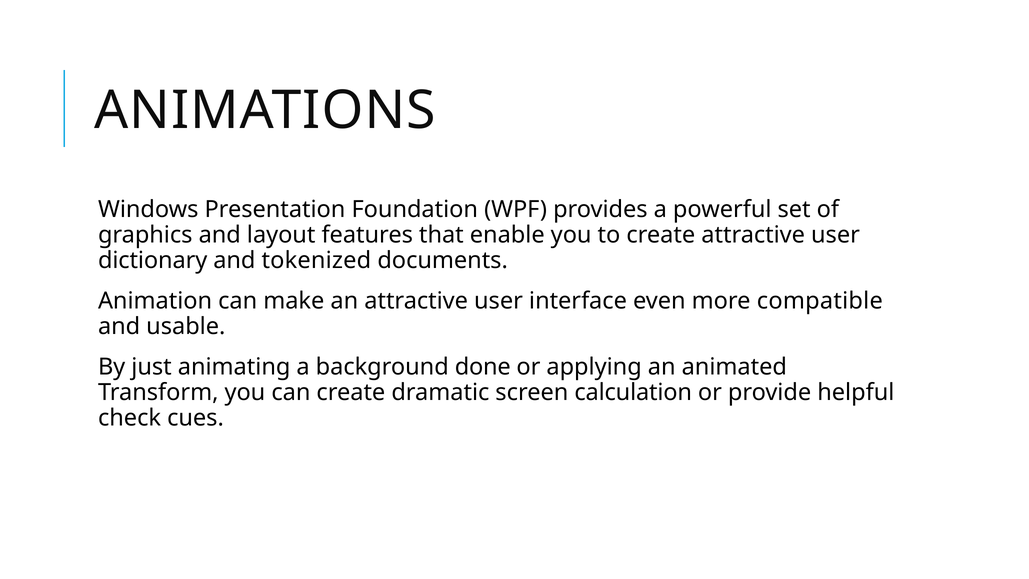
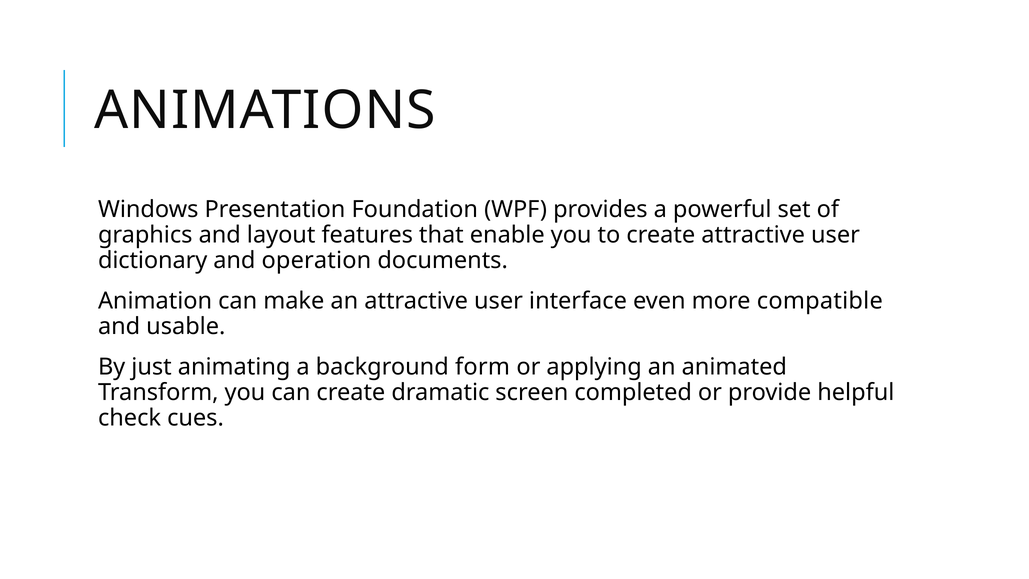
tokenized: tokenized -> operation (316, 260)
done: done -> form (482, 367)
calculation: calculation -> completed (633, 392)
